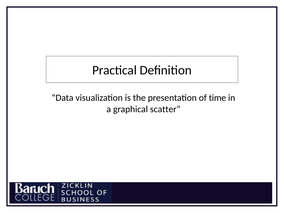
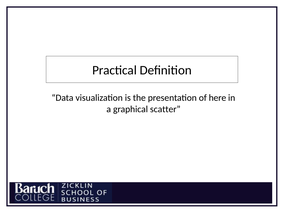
time: time -> here (217, 98)
